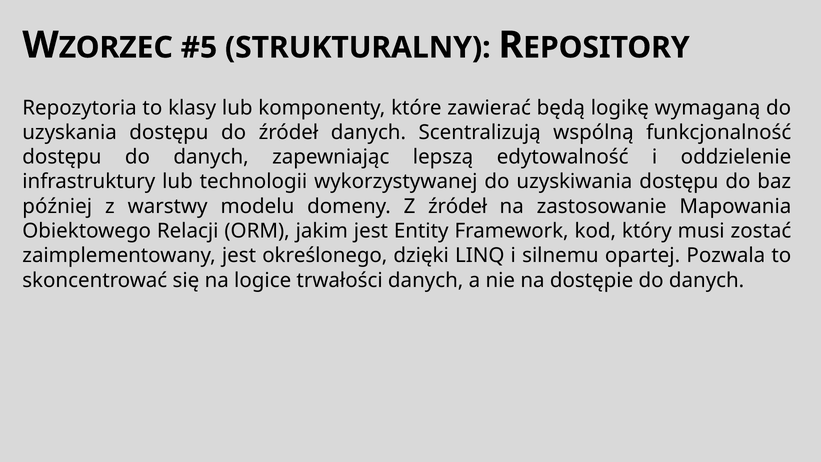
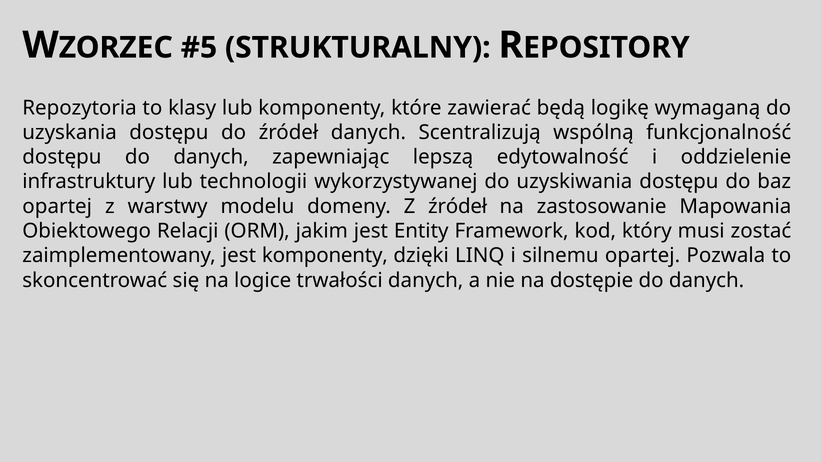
później: później -> opartej (57, 206)
jest określonego: określonego -> komponenty (325, 256)
